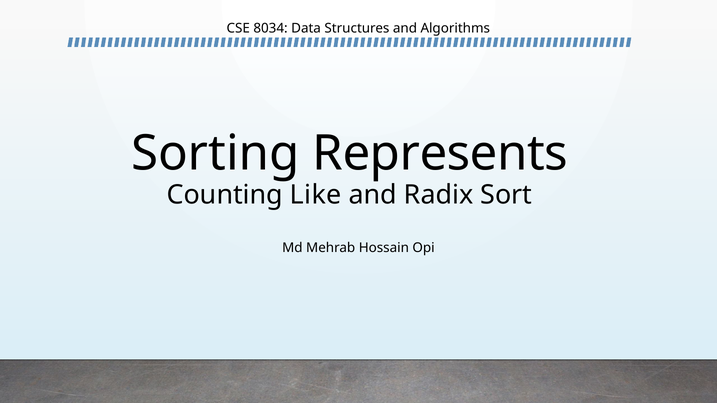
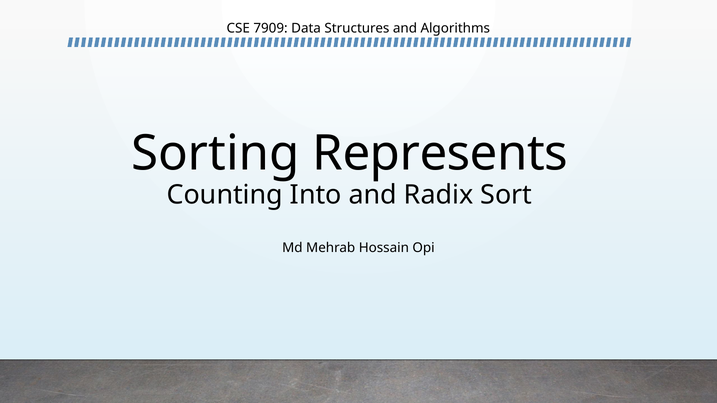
8034: 8034 -> 7909 (271, 28)
Like: Like -> Into (316, 195)
